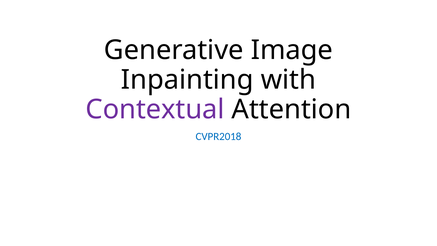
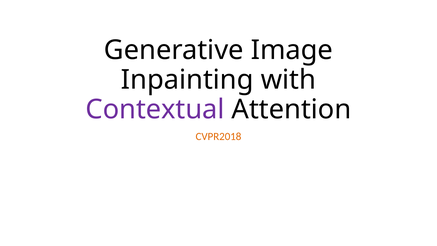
CVPR2018 colour: blue -> orange (218, 137)
